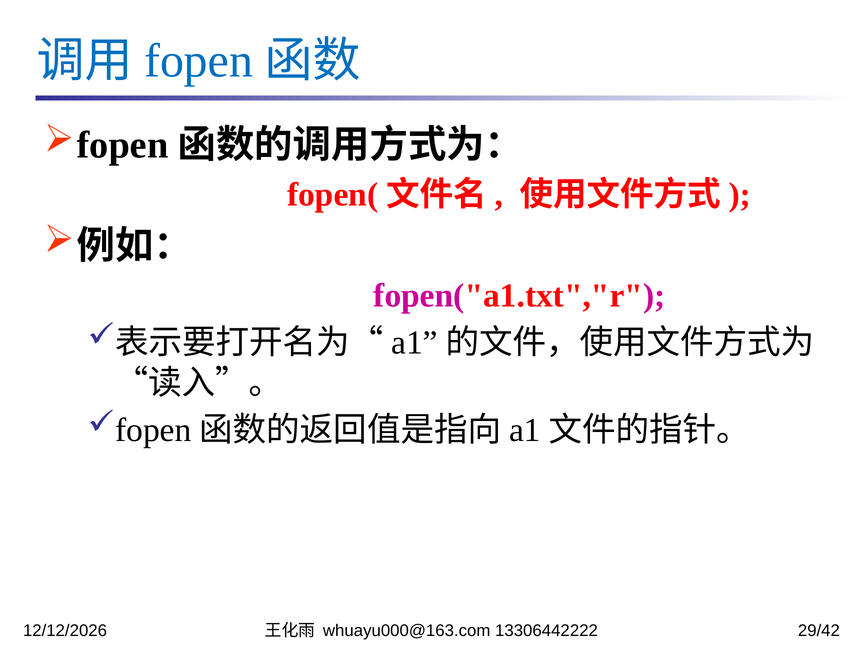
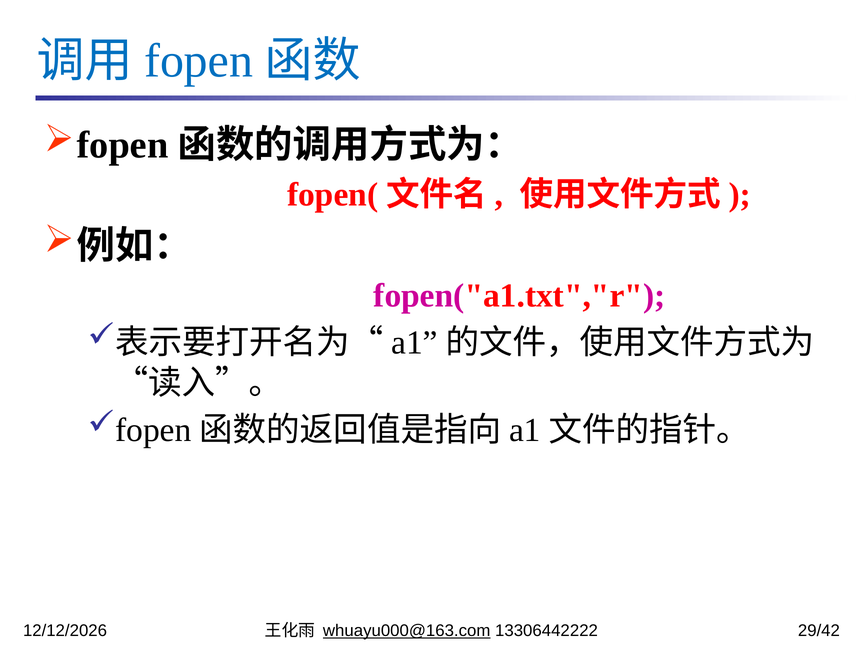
whuayu000@163.com underline: none -> present (407, 630)
